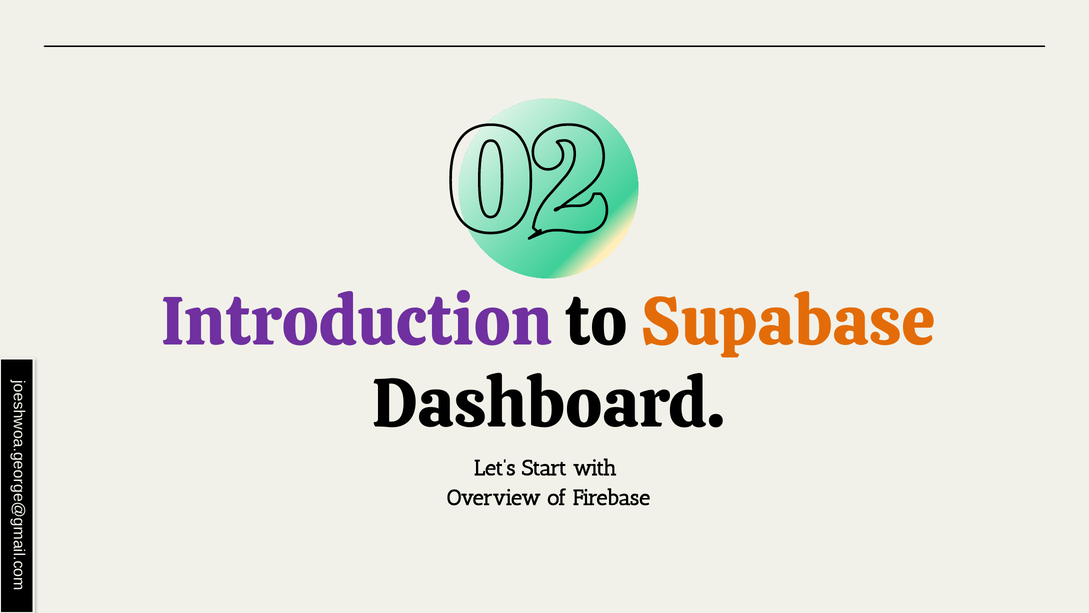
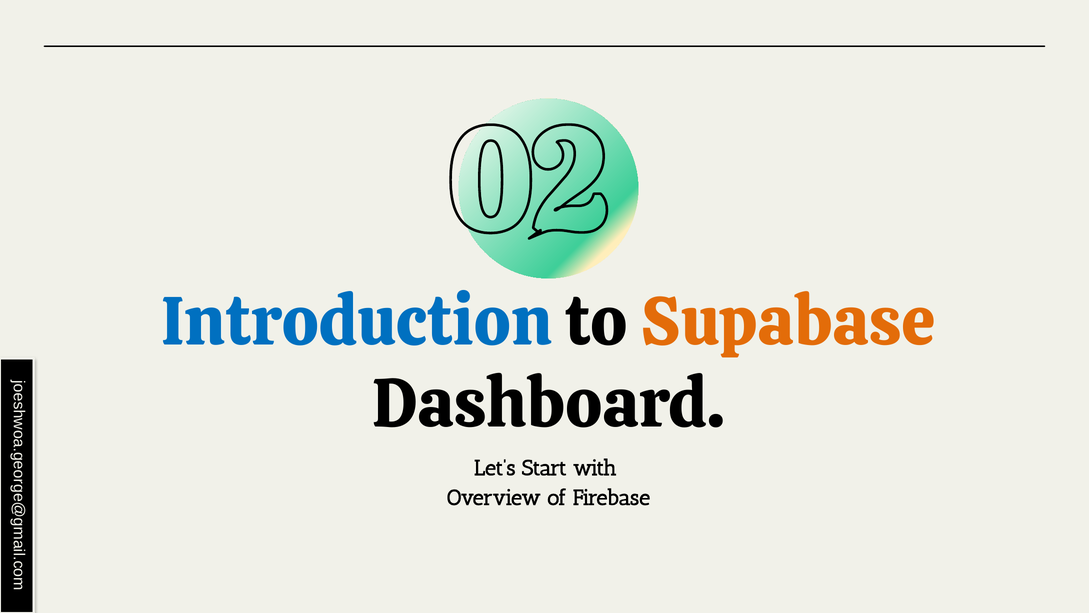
Introduction colour: purple -> blue (357, 322)
